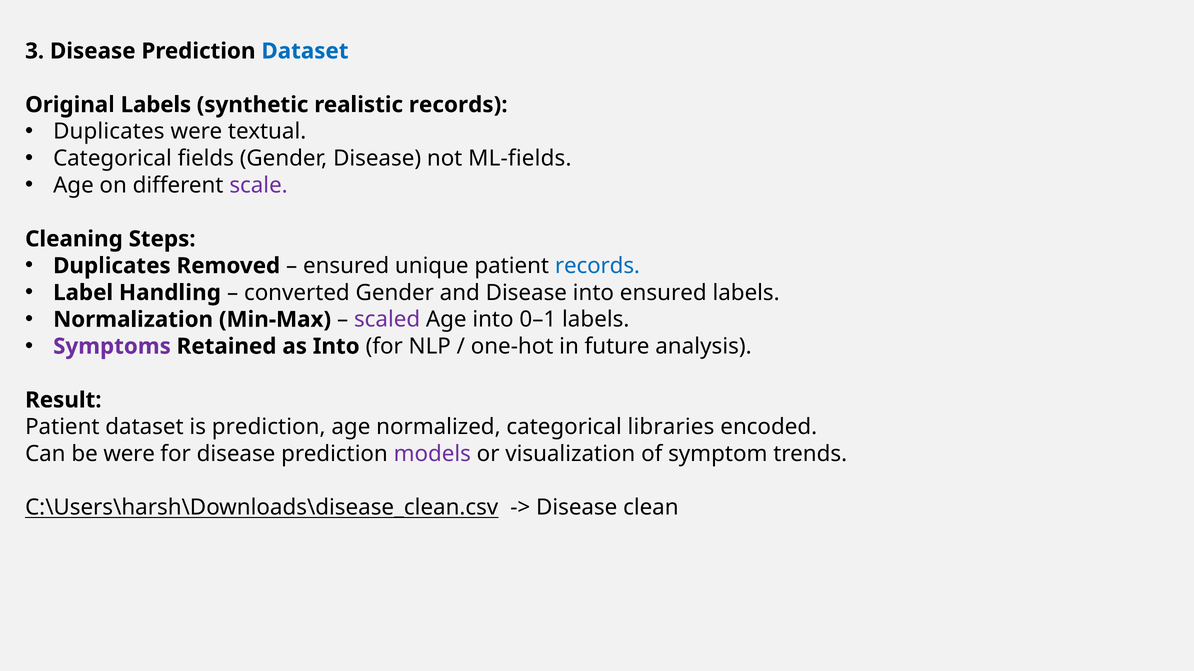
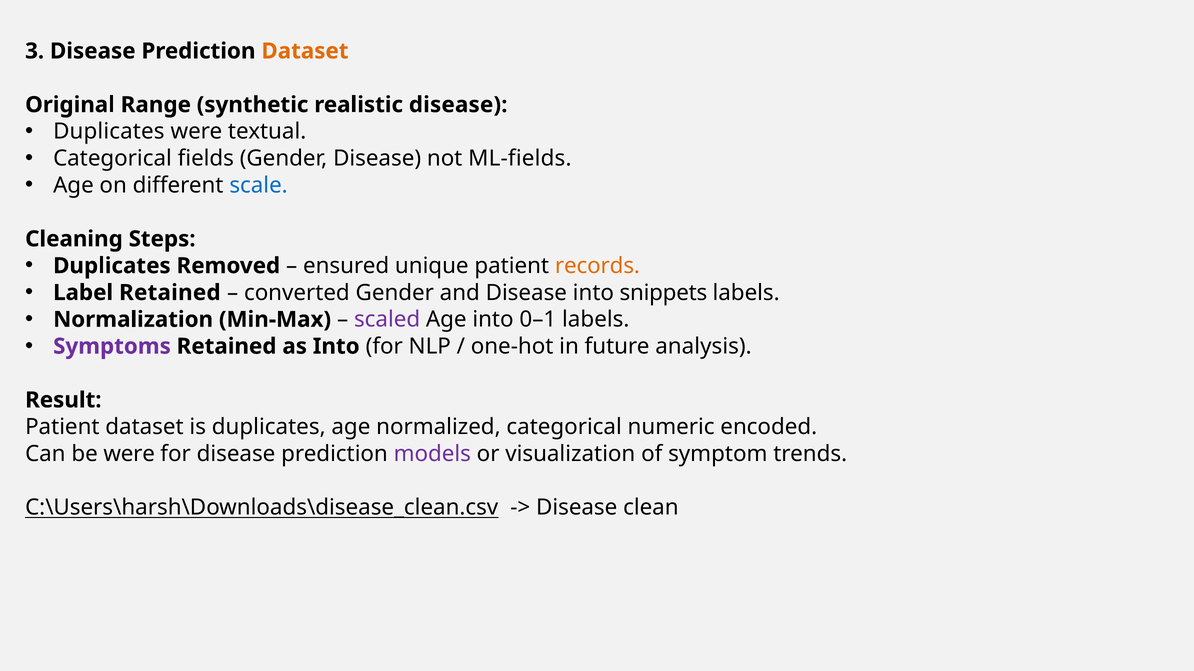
Dataset colour: blue -> orange (305, 51)
Original Labels: Labels -> Range (156, 105)
realistic records: records -> disease (458, 105)
scale colour: purple -> blue (259, 185)
records colour: blue -> orange (597, 266)
Label Handling: Handling -> Retained (170, 293)
into ensured: ensured -> snippets (663, 293)
is prediction: prediction -> duplicates (269, 427)
libraries: libraries -> numeric (671, 427)
